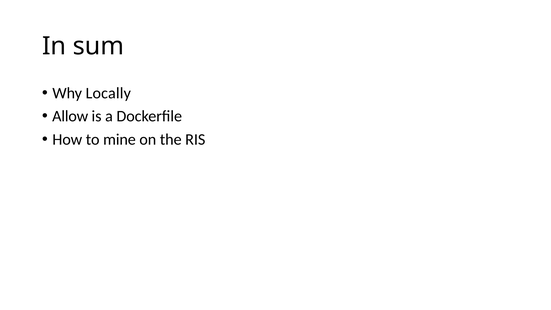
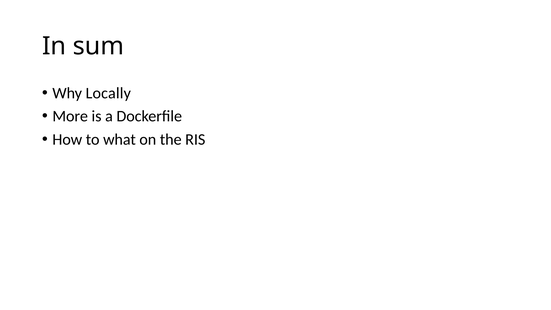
Allow: Allow -> More (70, 116)
mine: mine -> what (119, 139)
